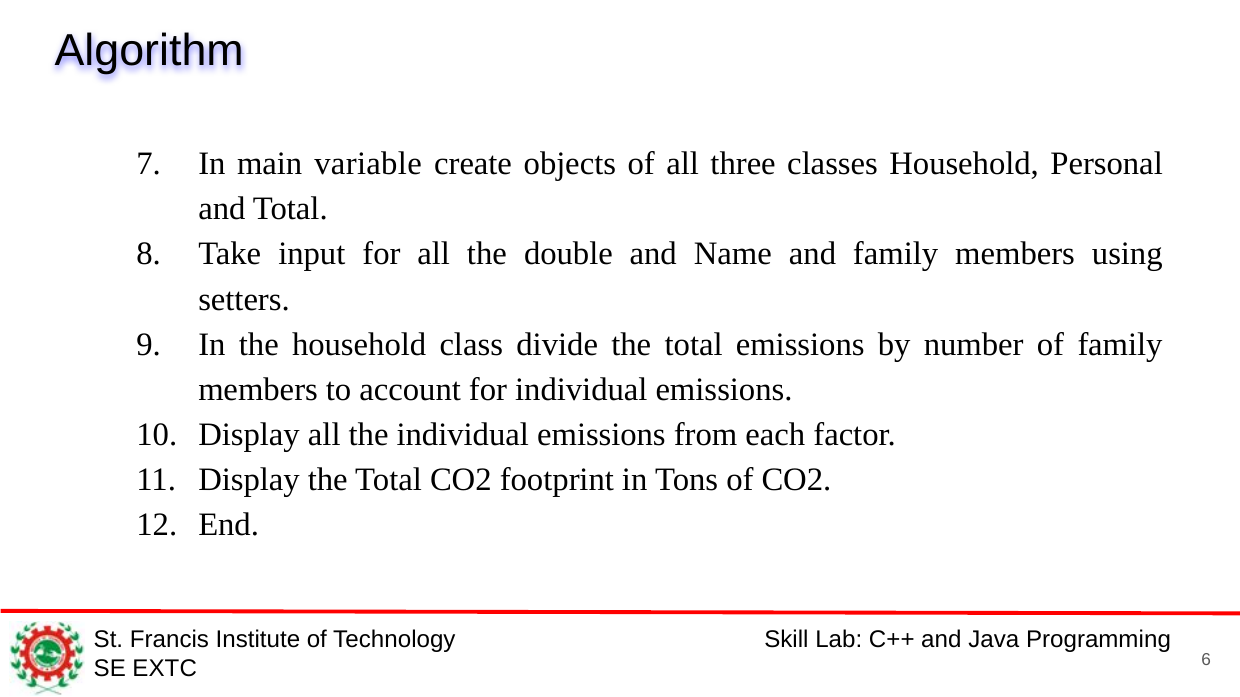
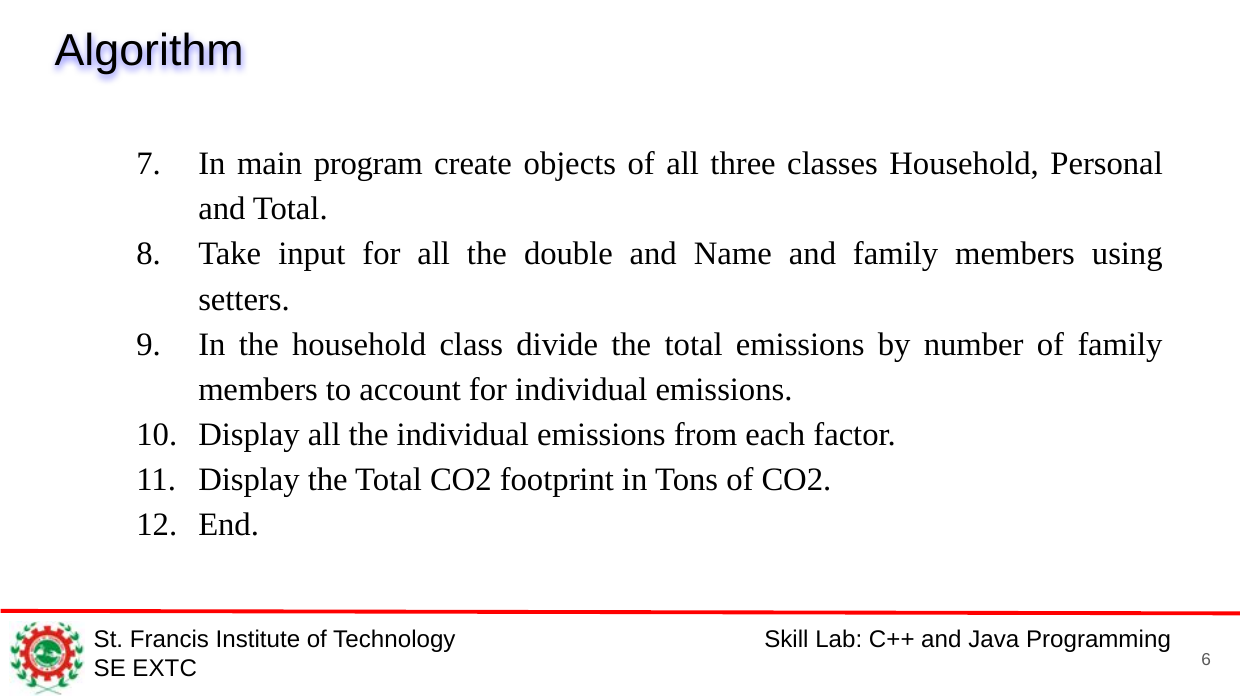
variable: variable -> program (368, 164)
